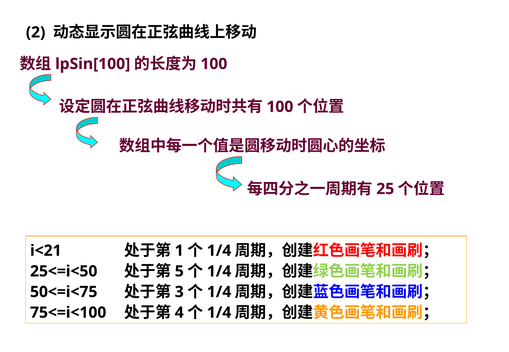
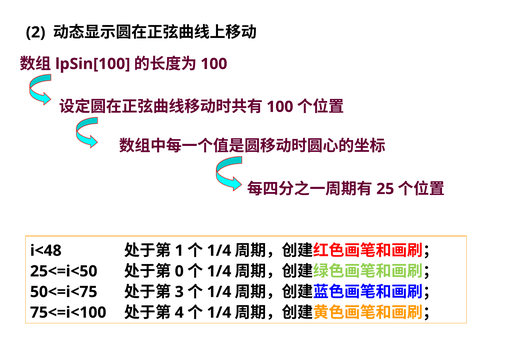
i<21: i<21 -> i<48 (46, 251)
5: 5 -> 0 (179, 272)
